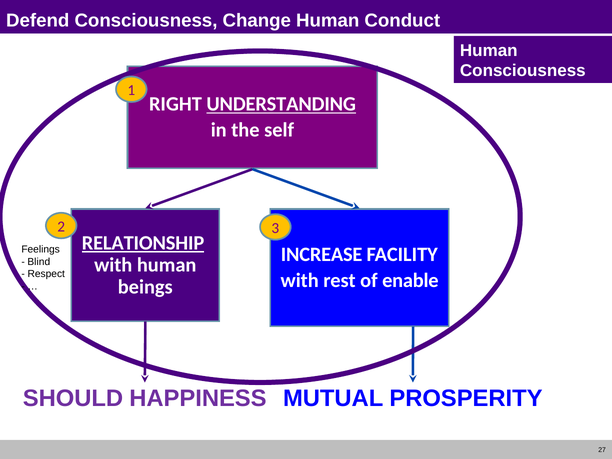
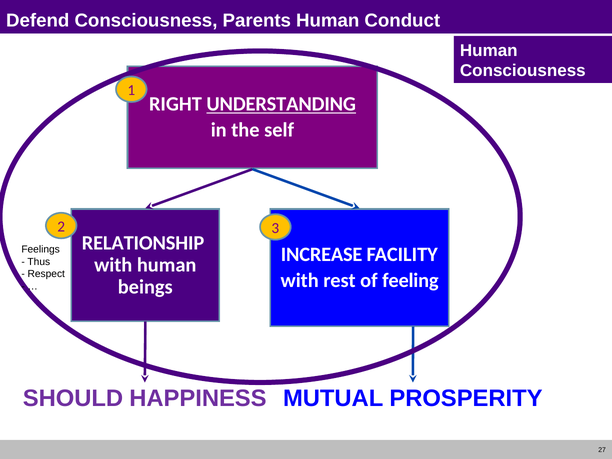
Change: Change -> Parents (257, 21)
RELATIONSHIP underline: present -> none (143, 243)
Blind: Blind -> Thus (39, 262)
enable: enable -> feeling (410, 281)
